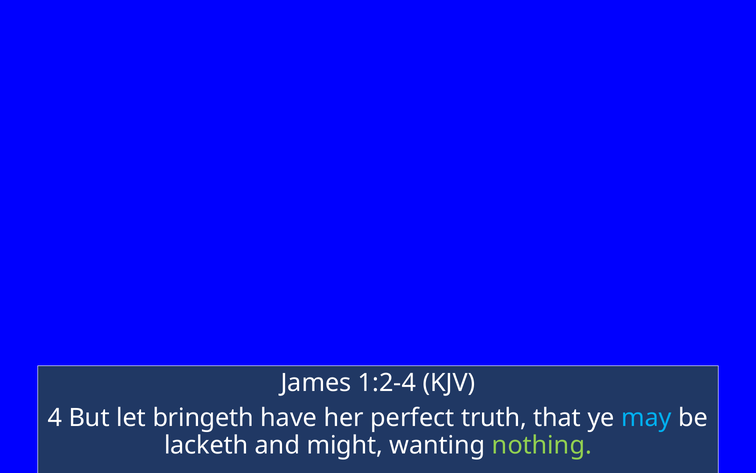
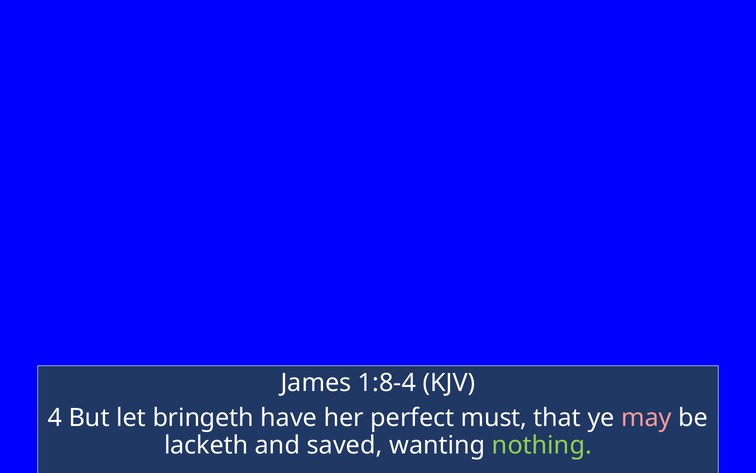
1:2-4: 1:2-4 -> 1:8-4 (387, 382)
truth: truth -> must (494, 418)
may colour: light blue -> pink (647, 418)
might: might -> saved (345, 445)
